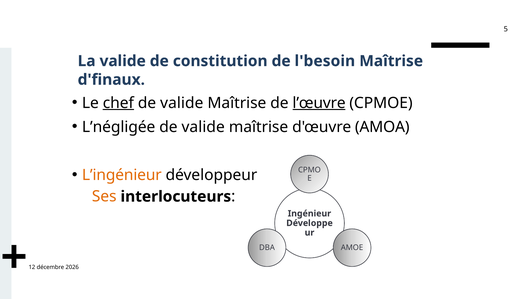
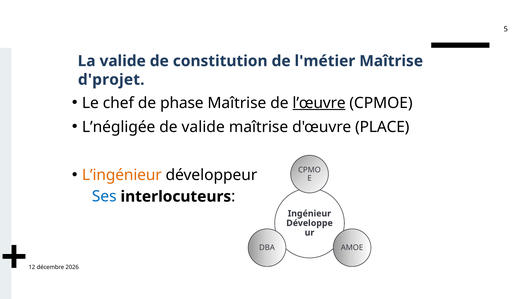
l'besoin: l'besoin -> l'métier (325, 61)
d'finaux: d'finaux -> d'projet (111, 80)
chef underline: present -> none (118, 103)
valide: valide -> phase (182, 103)
AMOA: AMOA -> PLACE (382, 127)
Ses colour: orange -> blue (104, 197)
